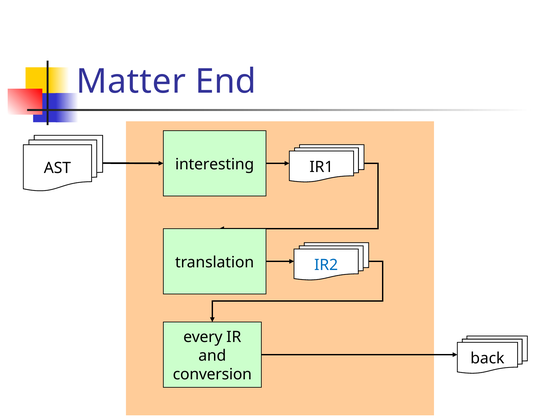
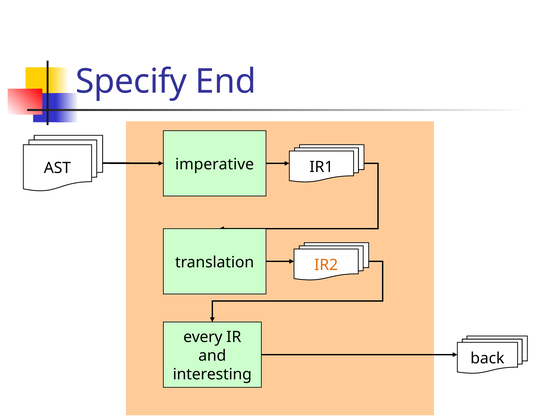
Matter: Matter -> Specify (131, 82)
interesting: interesting -> imperative (215, 164)
IR2 colour: blue -> orange (326, 265)
conversion: conversion -> interesting (212, 374)
